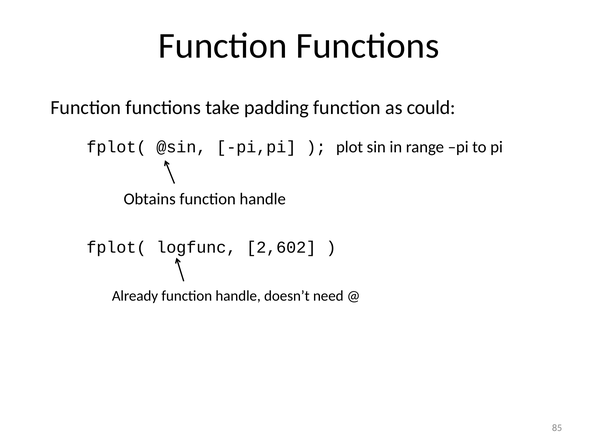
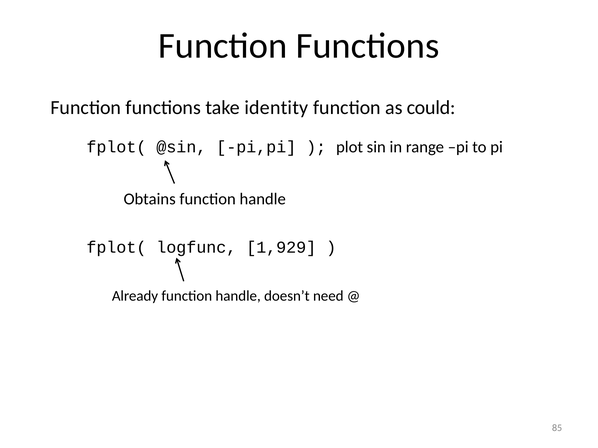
padding: padding -> identity (276, 108)
2,602: 2,602 -> 1,929 (281, 248)
